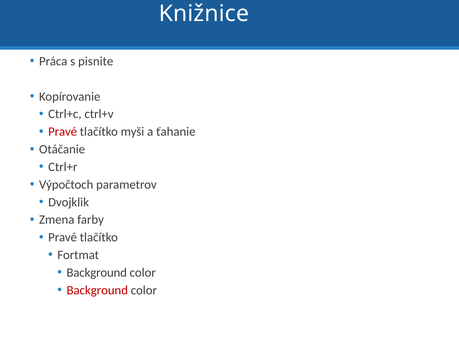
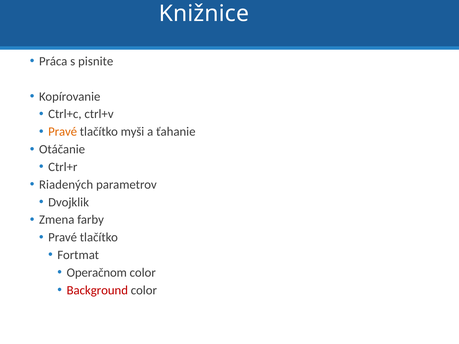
Pravé colour: red -> orange (63, 132)
Výpočtoch: Výpočtoch -> Riadených (66, 185)
Background: Background -> Operačnom (97, 273)
